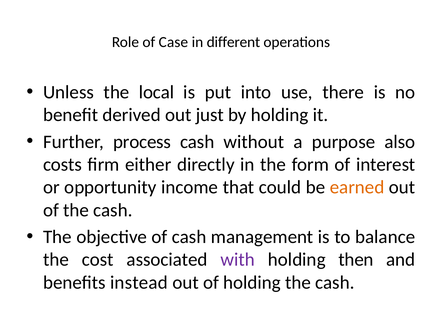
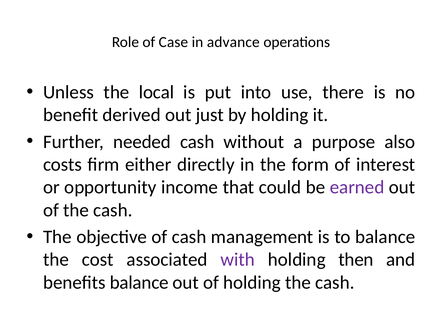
different: different -> advance (233, 42)
process: process -> needed (142, 142)
earned colour: orange -> purple (357, 188)
benefits instead: instead -> balance (139, 283)
